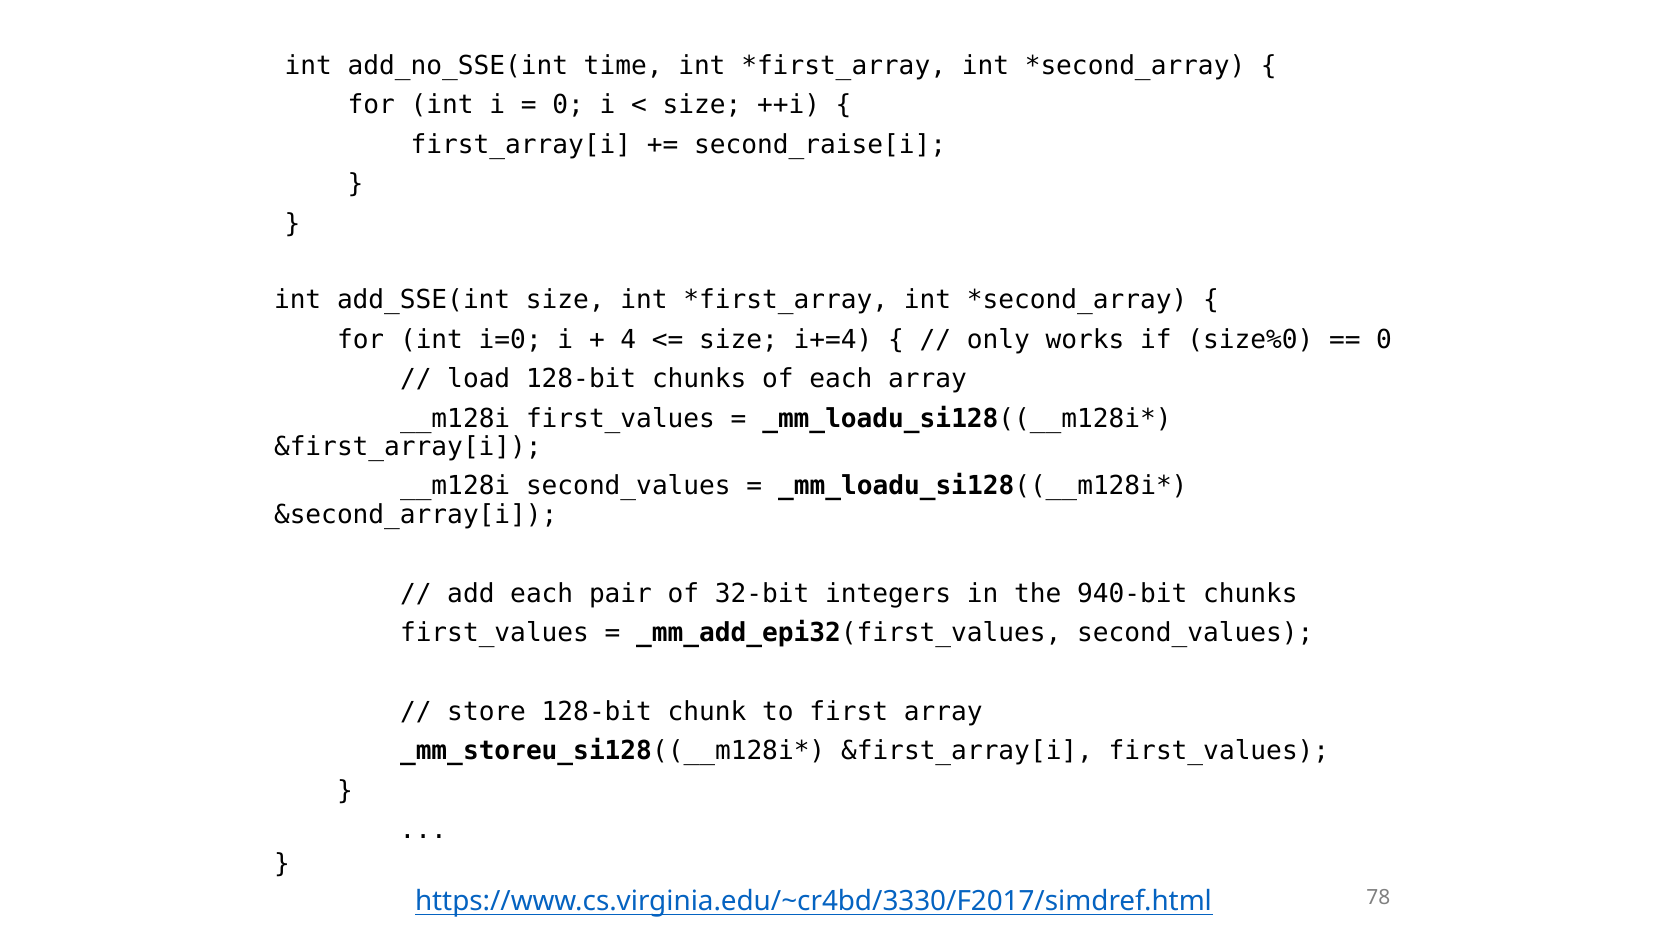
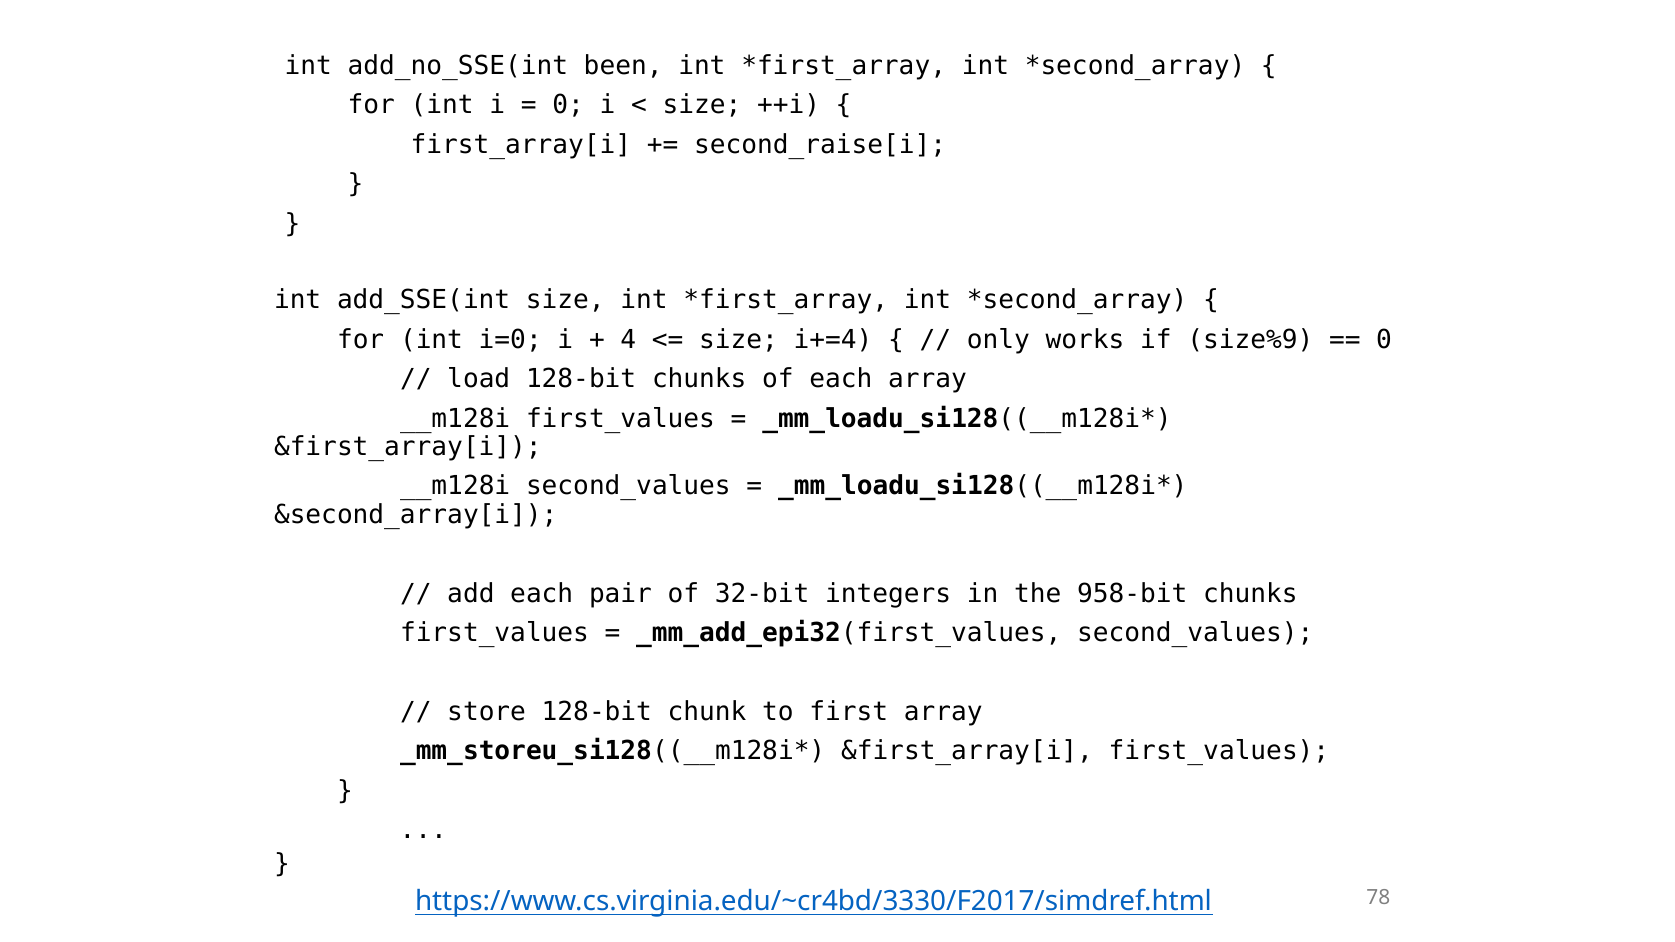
time: time -> been (623, 66)
size%0: size%0 -> size%9 (1250, 340)
940-bit: 940-bit -> 958-bit (1132, 594)
